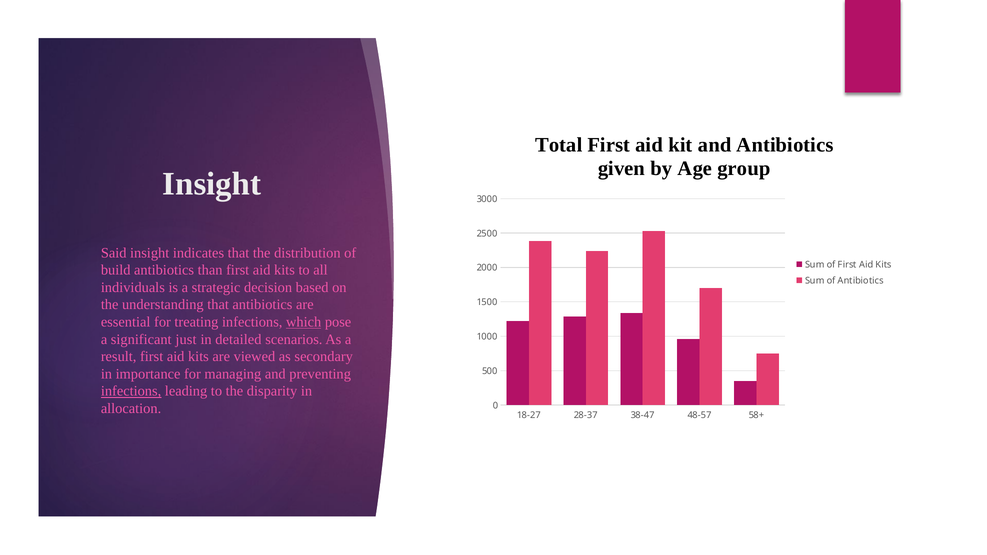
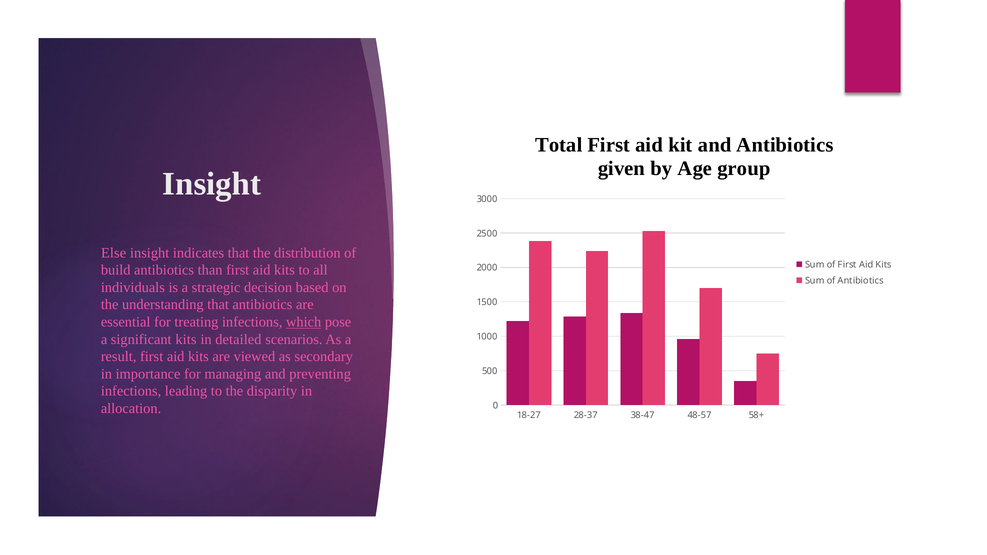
Said: Said -> Else (114, 253)
significant just: just -> kits (186, 339)
infections underline: present -> none (131, 391)
